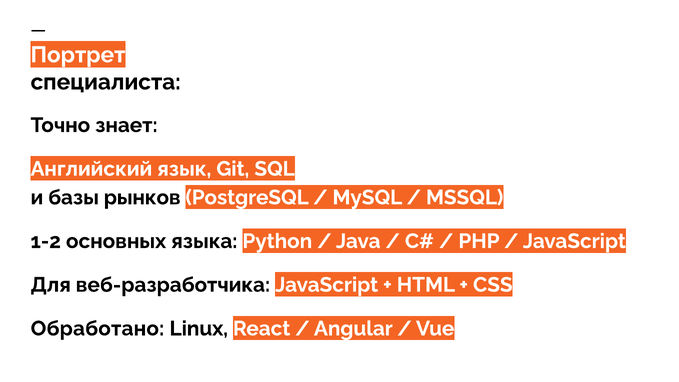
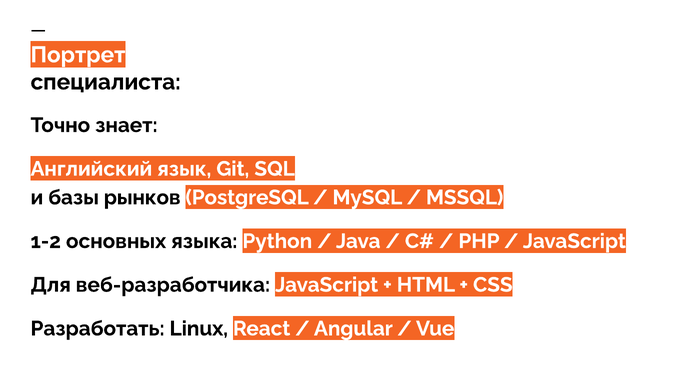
Обработано: Обработано -> Разработать (98, 329)
